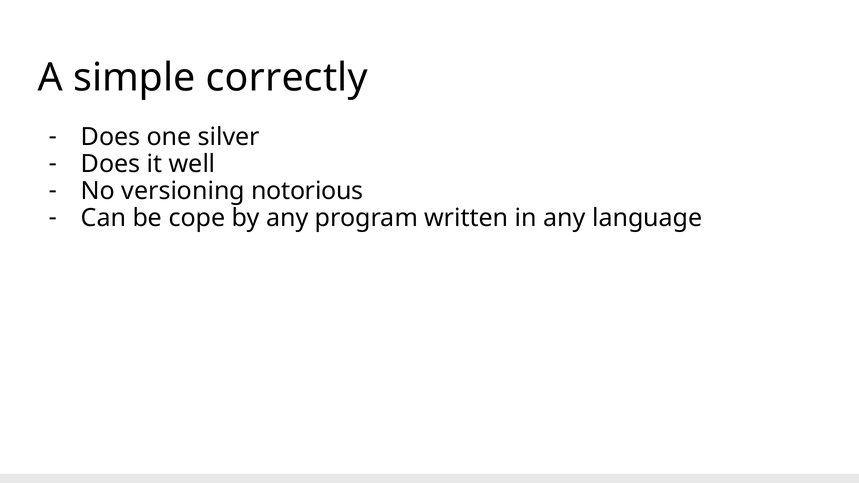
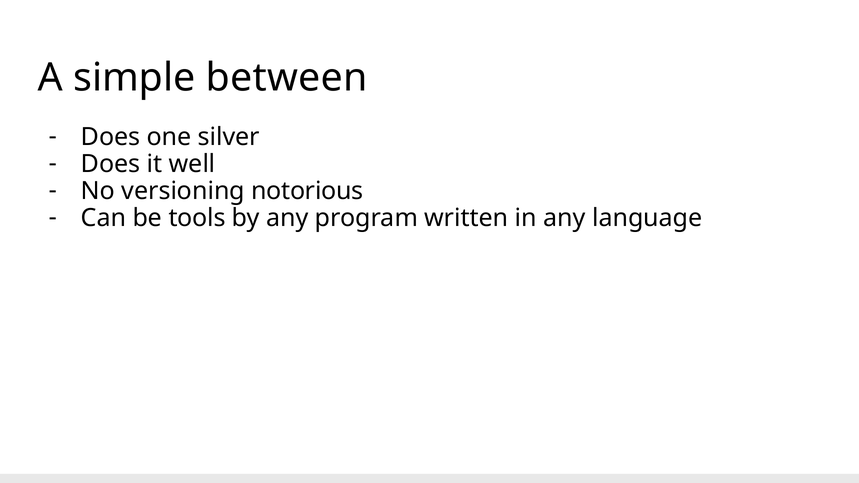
correctly: correctly -> between (287, 78)
cope: cope -> tools (197, 218)
